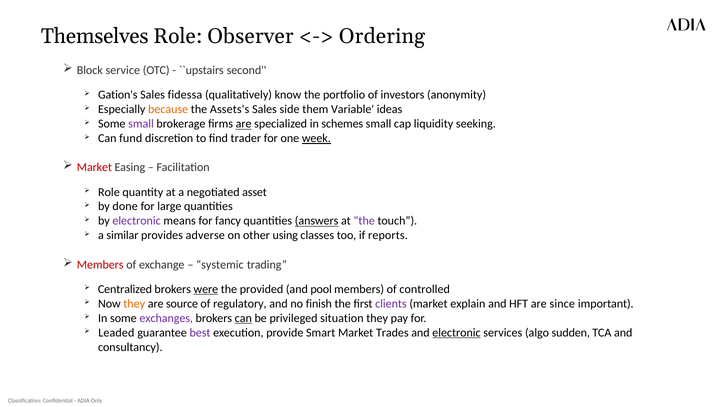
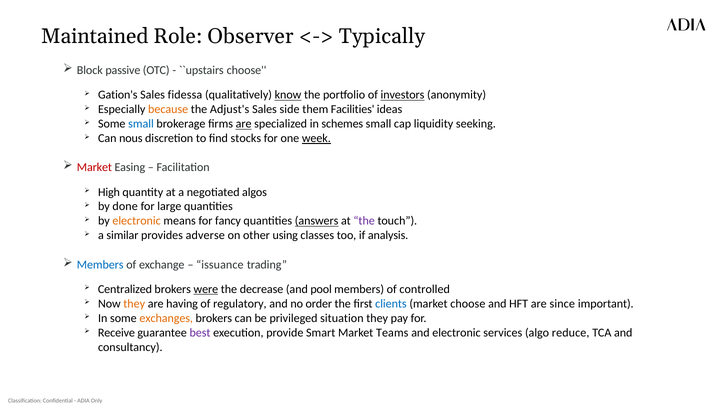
Themselves: Themselves -> Maintained (95, 36)
Ordering: Ordering -> Typically (382, 36)
service: service -> passive (123, 70)
second: second -> choose (247, 70)
know underline: none -> present (288, 95)
investors underline: none -> present (403, 95)
Assets's: Assets's -> Adjust's (230, 110)
Variable: Variable -> Facilities (353, 110)
small colour: purple -> blue (141, 124)
fund: fund -> nous (131, 138)
trader: trader -> stocks (246, 138)
Role: Role -> High (109, 192)
asset: asset -> algos (255, 192)
electronic colour: purple -> orange (137, 221)
reports: reports -> analysis (388, 236)
Members colour: red -> blue (100, 265)
systemic: systemic -> issuance (220, 265)
provided: provided -> decrease (262, 289)
source: source -> having (182, 304)
finish: finish -> order (319, 304)
clients colour: purple -> blue (391, 304)
market explain: explain -> choose (468, 304)
exchanges colour: purple -> orange (166, 318)
can underline: present -> none (243, 318)
Leaded: Leaded -> Receive (116, 333)
Trades: Trades -> Teams (392, 333)
electronic underline: present -> none (456, 333)
sudden: sudden -> reduce (571, 333)
